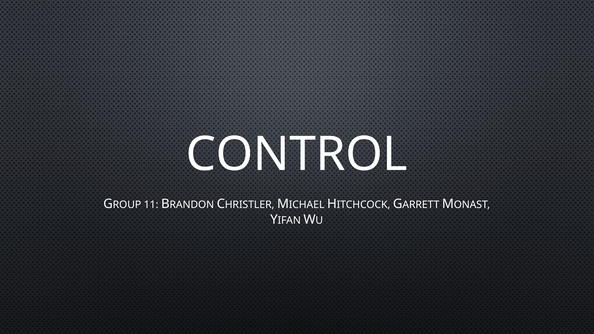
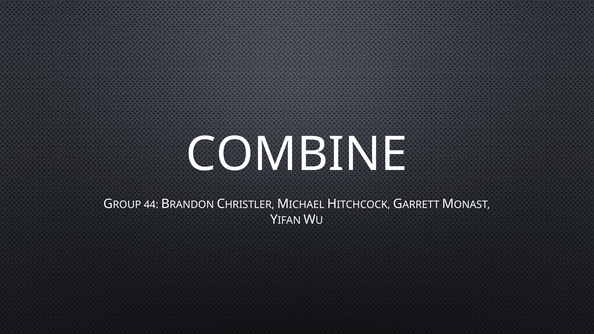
CONTROL: CONTROL -> COMBINE (297, 154)
11: 11 -> 44 (151, 205)
